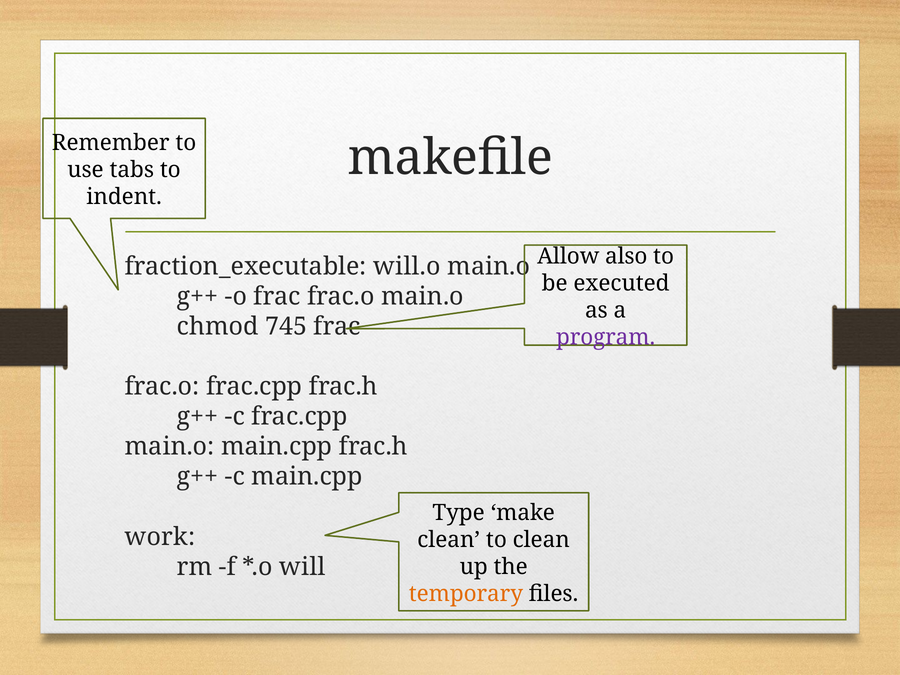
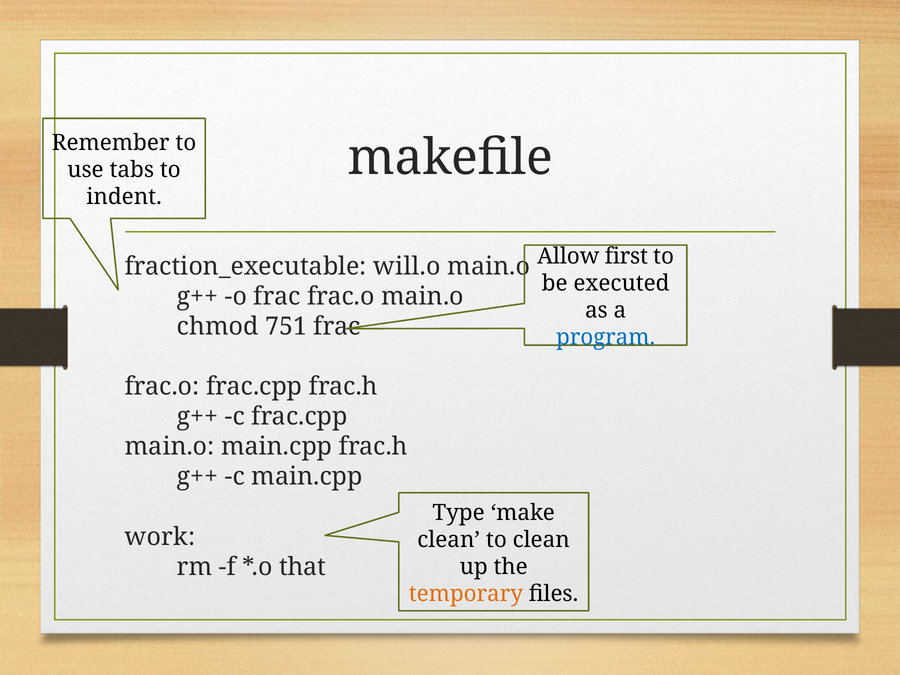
also: also -> first (626, 256)
745: 745 -> 751 (286, 326)
program colour: purple -> blue (606, 337)
will: will -> that (303, 567)
